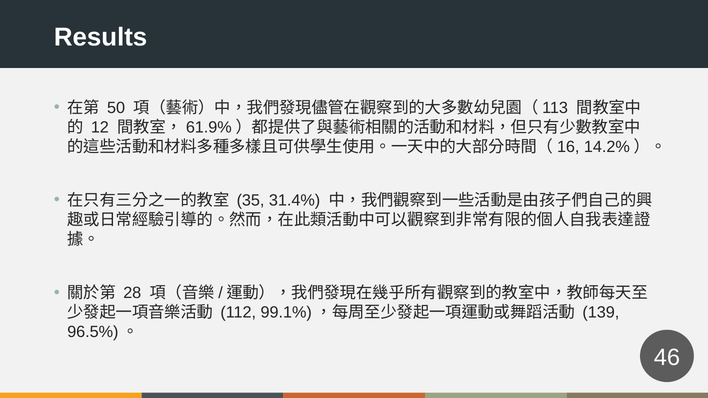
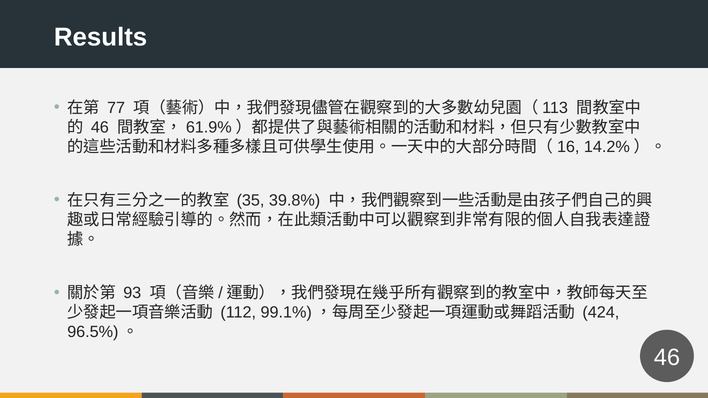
50: 50 -> 77 (116, 108)
12: 12 -> 46 (100, 127)
31.4%: 31.4% -> 39.8% (295, 201)
28: 28 -> 93 (132, 293)
139: 139 -> 424 (601, 313)
